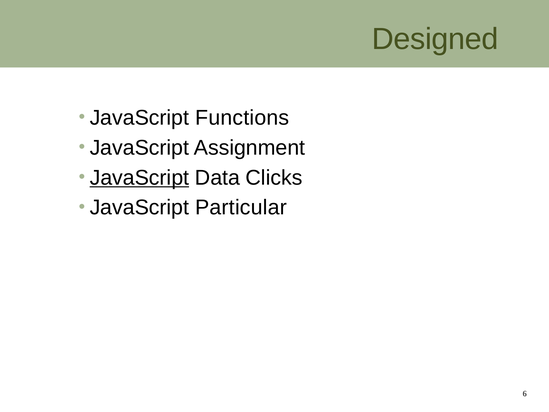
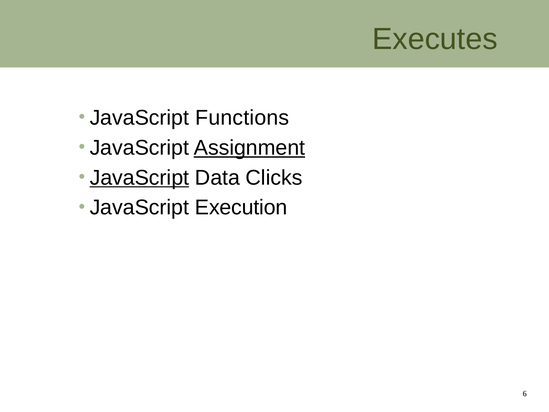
Designed: Designed -> Executes (435, 39)
Assignment underline: none -> present (250, 148)
Particular: Particular -> Execution (241, 207)
